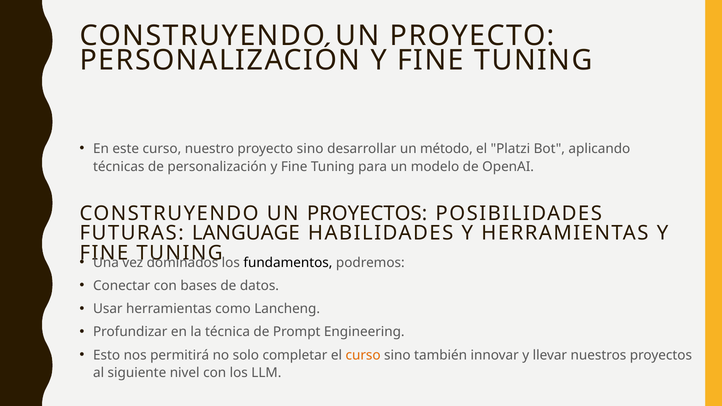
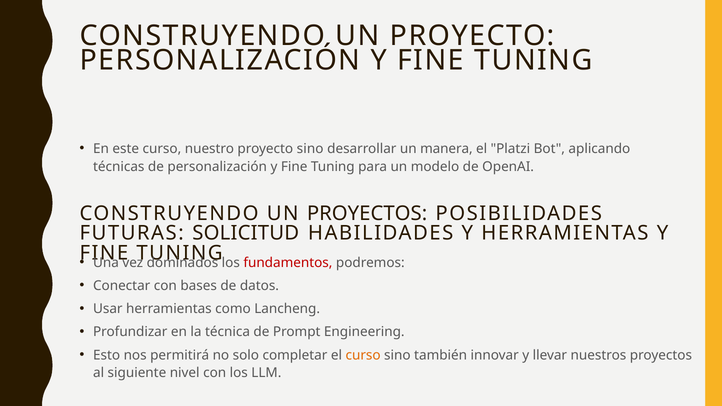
método: método -> manera (446, 149)
LANGUAGE: LANGUAGE -> SOLICITUD (246, 233)
fundamentos colour: black -> red (288, 263)
